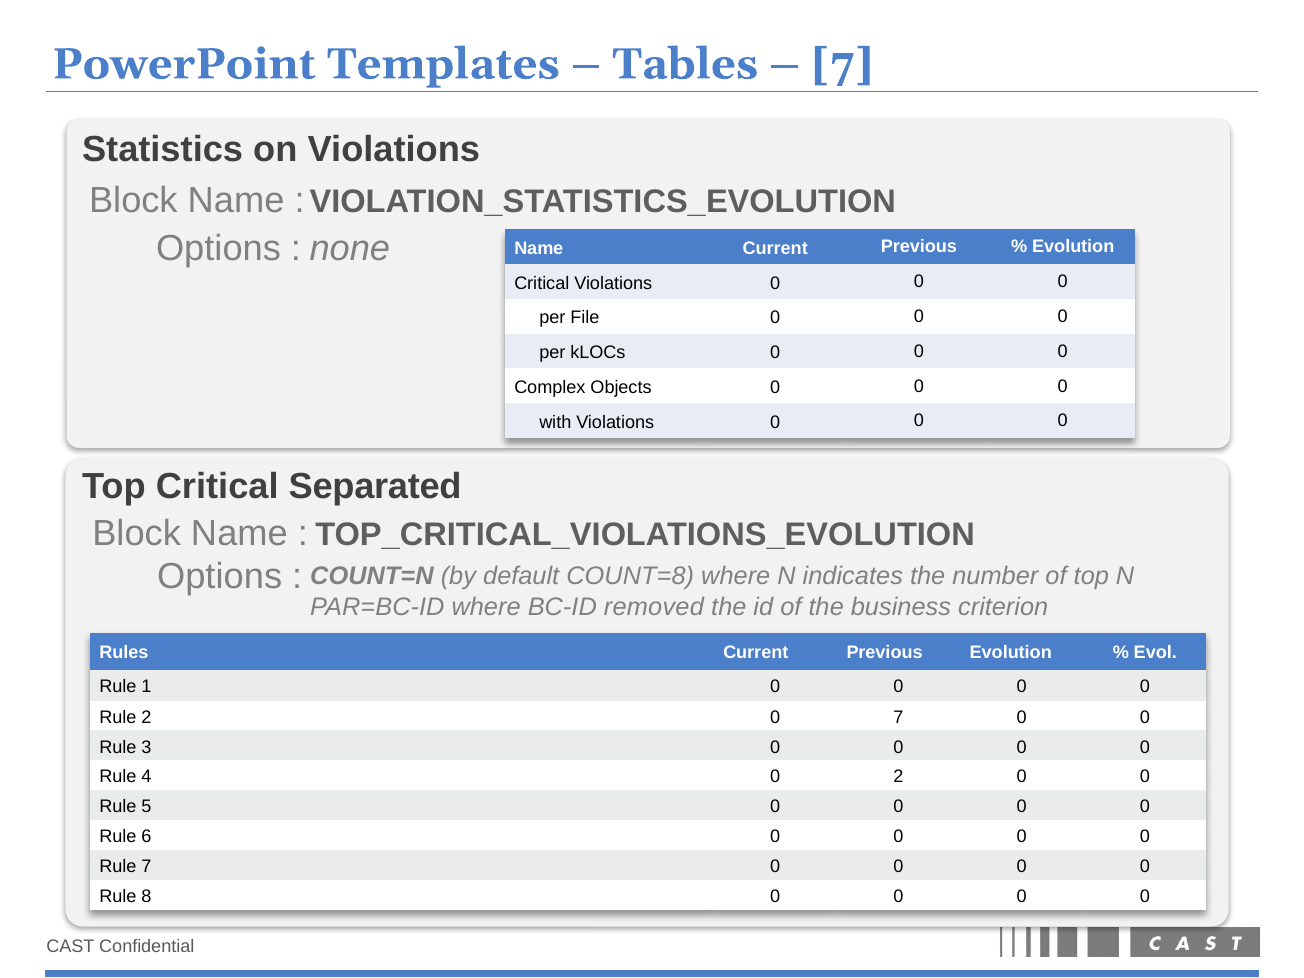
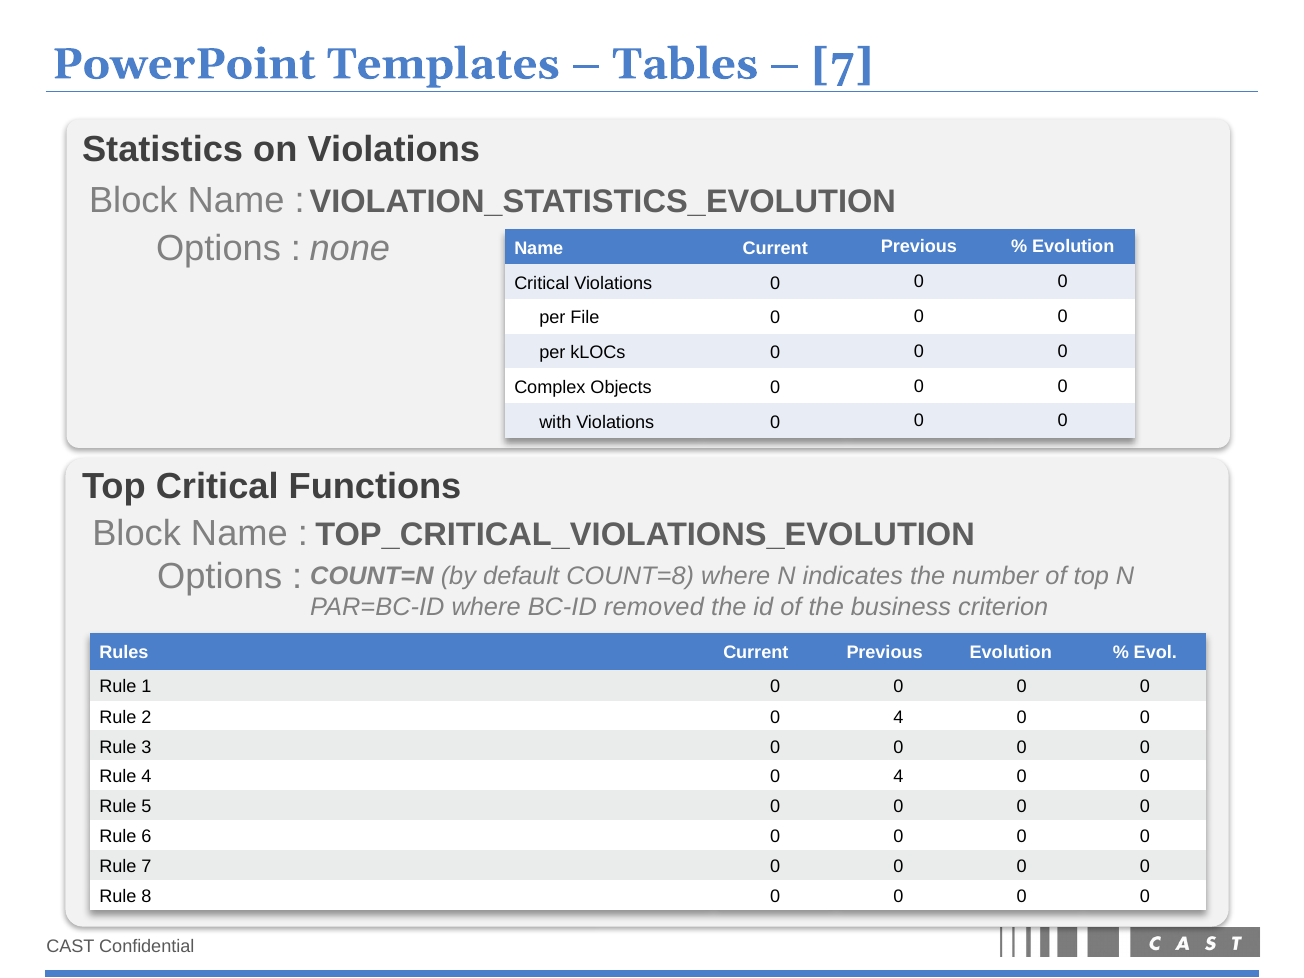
Separated: Separated -> Functions (375, 487)
2 0 7: 7 -> 4 (898, 717)
4 0 2: 2 -> 4 (898, 777)
